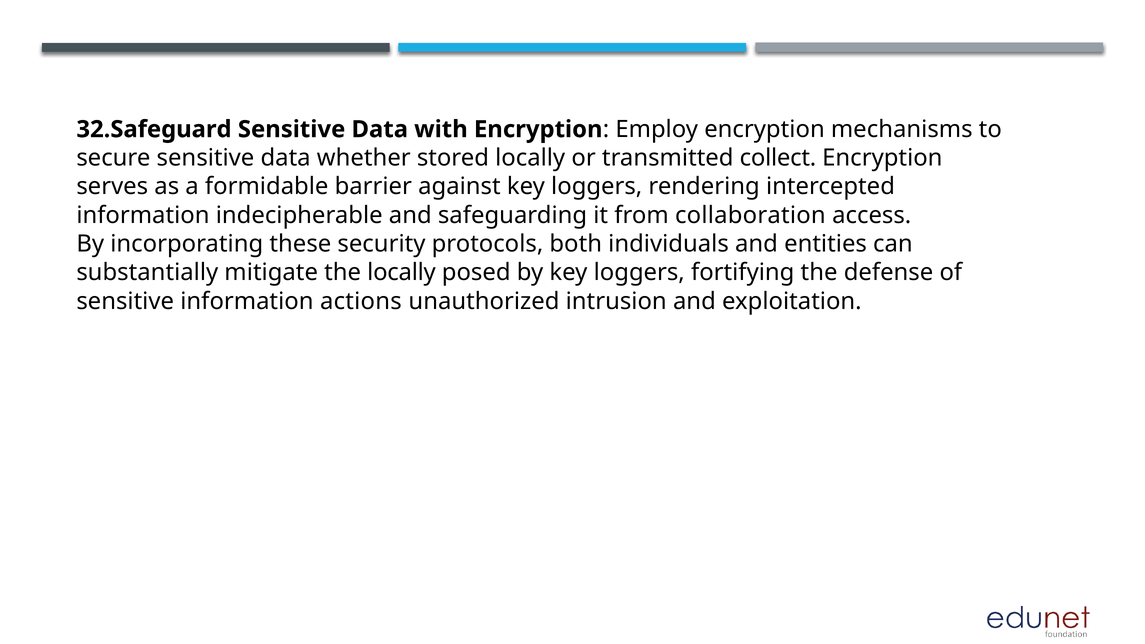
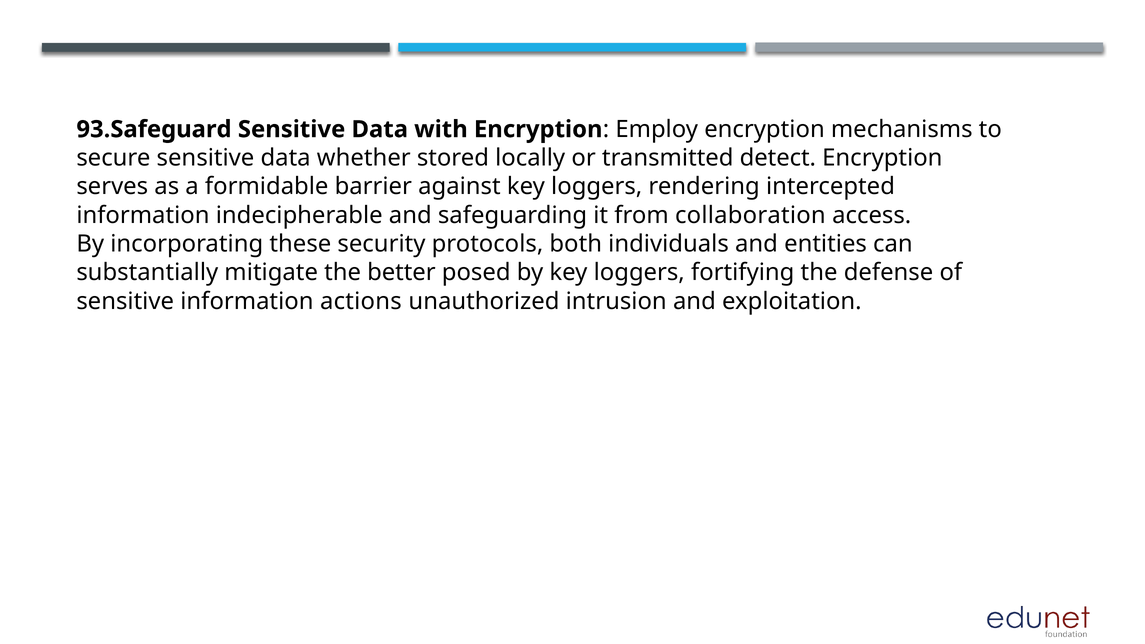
32.Safeguard: 32.Safeguard -> 93.Safeguard (154, 129)
collect: collect -> detect (778, 158)
the locally: locally -> better (401, 273)
